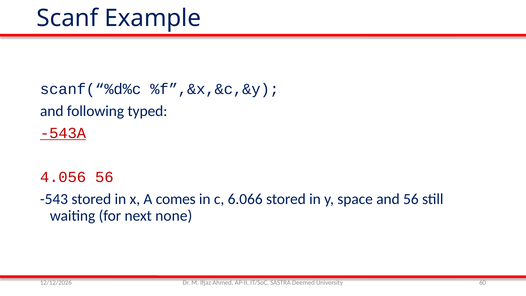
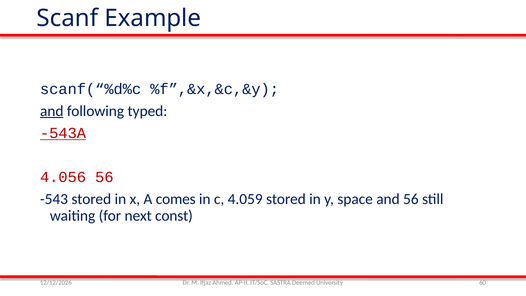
and underline: none -> present (52, 111)
6.066: 6.066 -> 4.059 (245, 199)
none: none -> const (174, 216)
